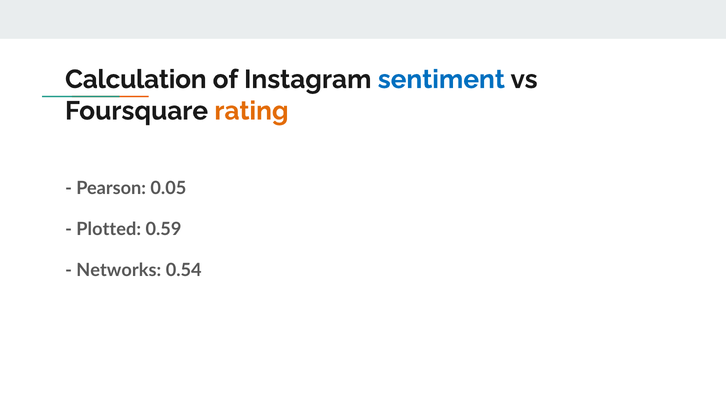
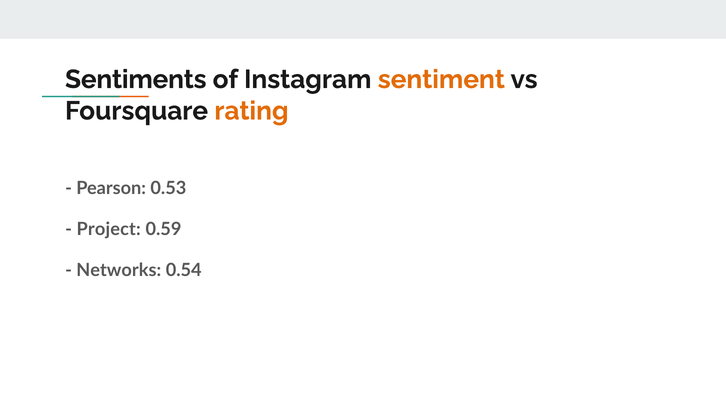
Calculation: Calculation -> Sentiments (136, 79)
sentiment colour: blue -> orange (441, 79)
0.05: 0.05 -> 0.53 (168, 188)
Plotted: Plotted -> Project (109, 229)
